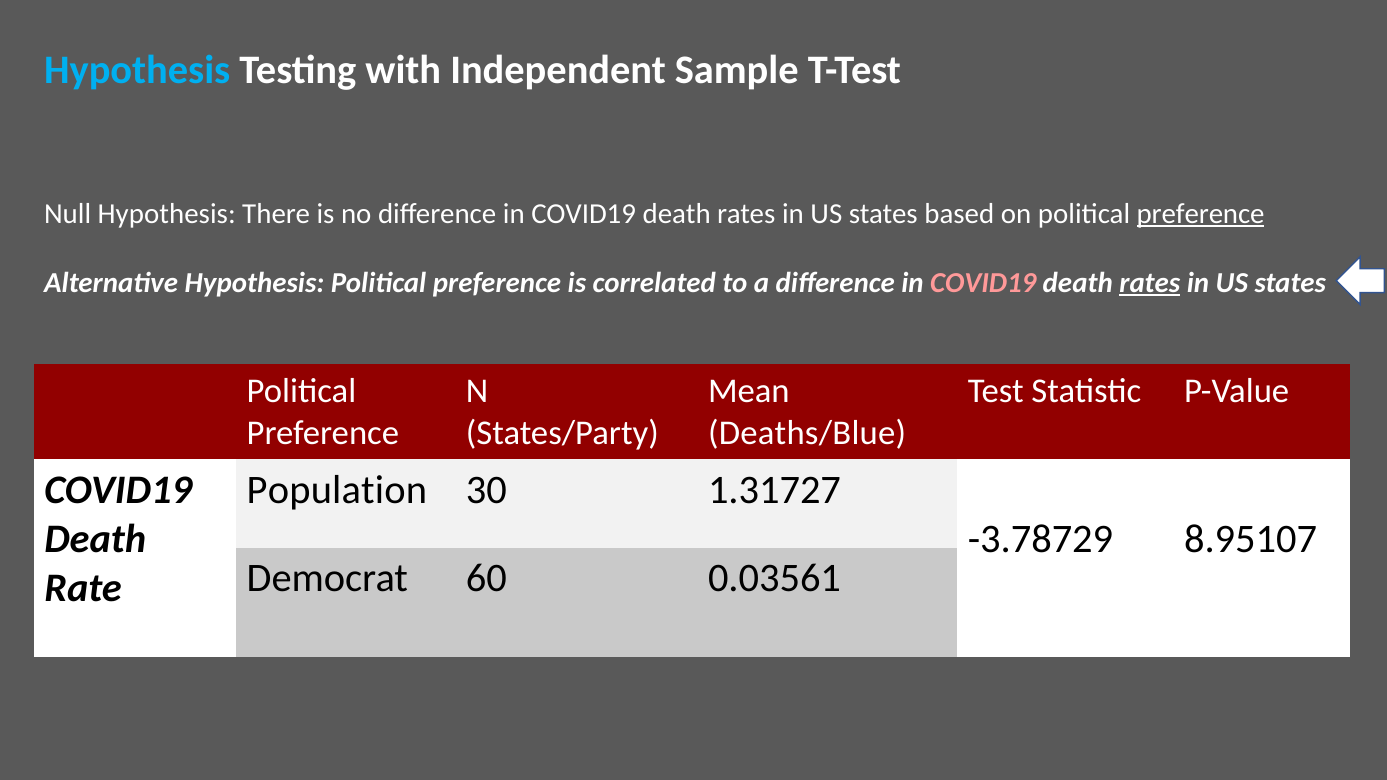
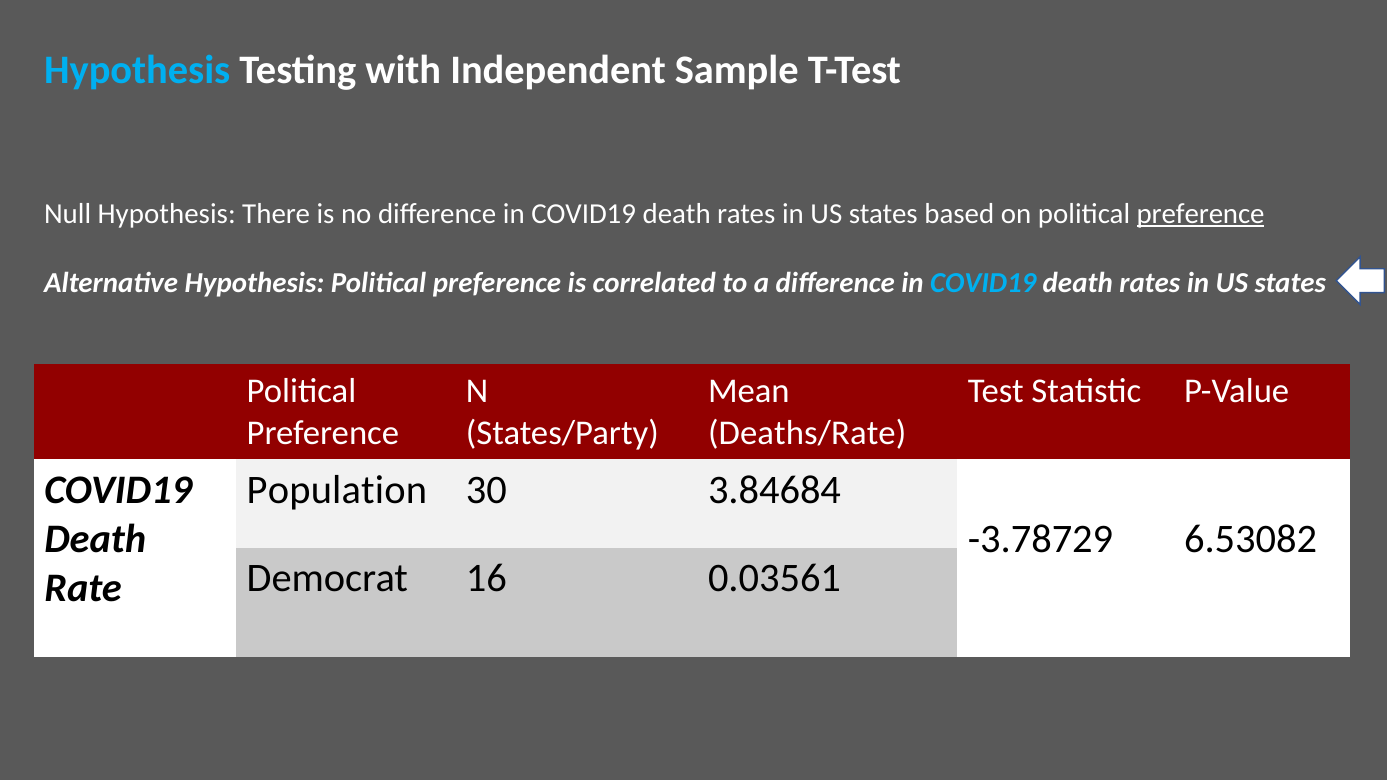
COVID19 colour: pink -> light blue (983, 283)
rates underline: present -> none (1150, 283)
Deaths/Blue: Deaths/Blue -> Deaths/Rate (807, 433)
1.31727: 1.31727 -> 3.84684 (774, 490)
8.95107: 8.95107 -> 6.53082 (1251, 539)
60: 60 -> 16 (486, 578)
